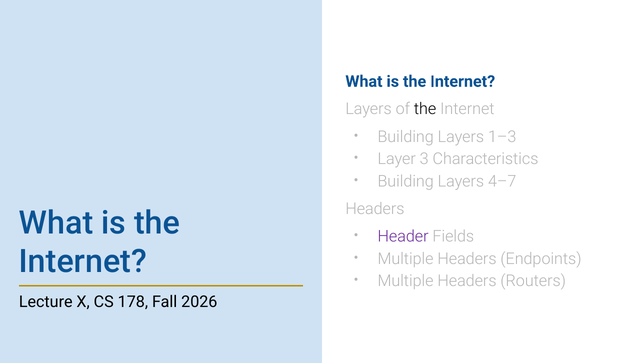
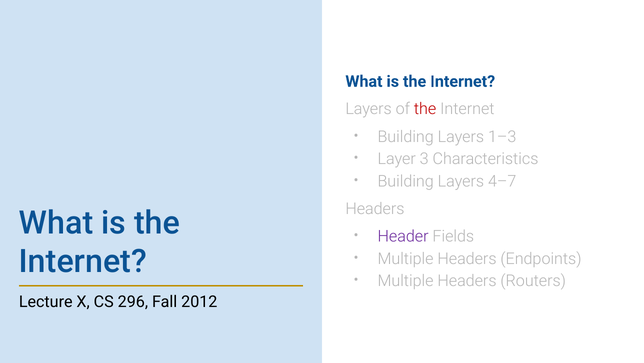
the colour: black -> red (425, 109)
178: 178 -> 296 (133, 301)
2026: 2026 -> 2012 (199, 301)
